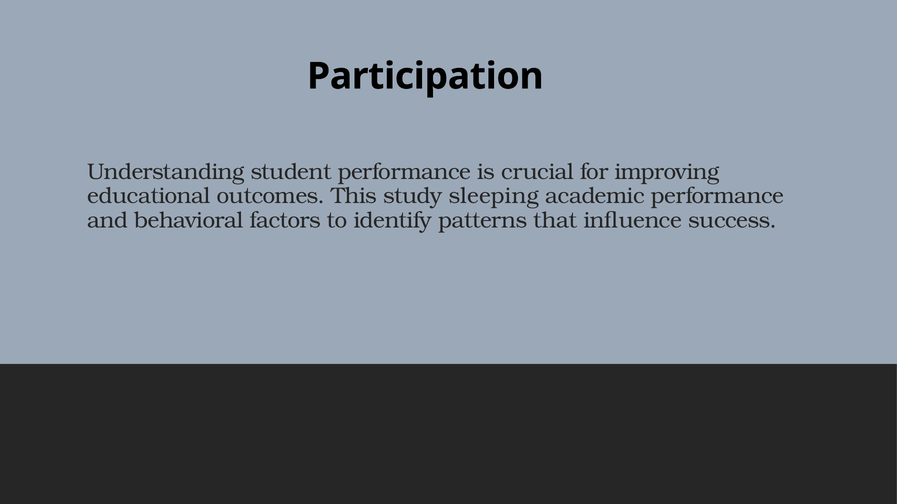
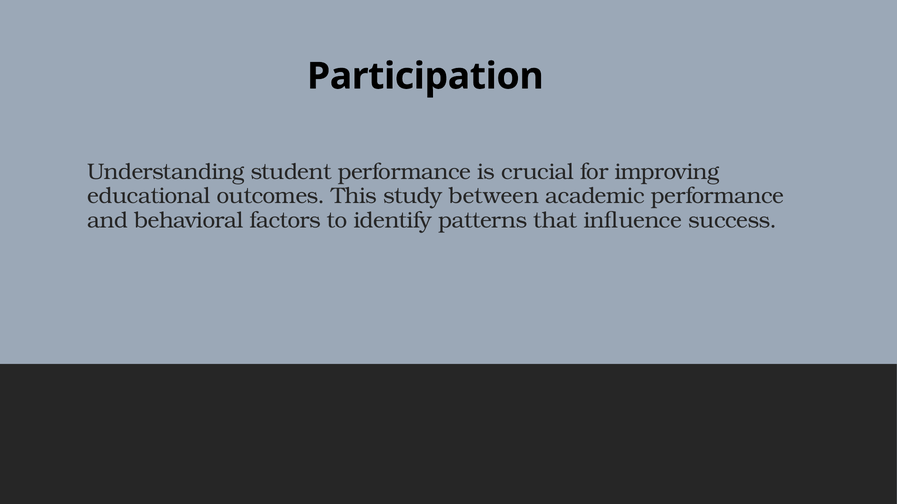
sleeping: sleeping -> between (494, 196)
